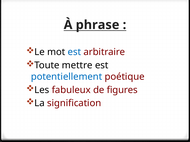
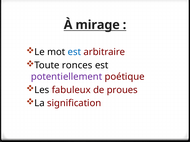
phrase: phrase -> mirage (98, 25)
mettre: mettre -> ronces (77, 65)
potentiellement colour: blue -> purple (67, 77)
figures: figures -> proues (122, 90)
